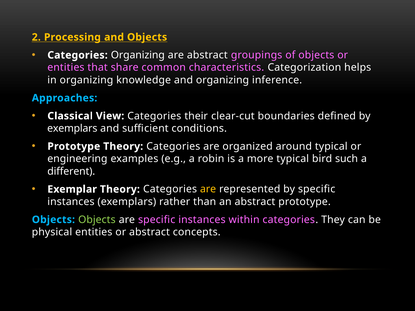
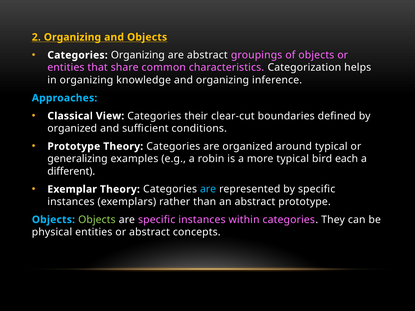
2 Processing: Processing -> Organizing (72, 37)
exemplars: exemplars -> organized (72, 129)
engineering: engineering -> generalizing (77, 159)
such: such -> each (347, 159)
are colour: yellow -> light blue (208, 189)
